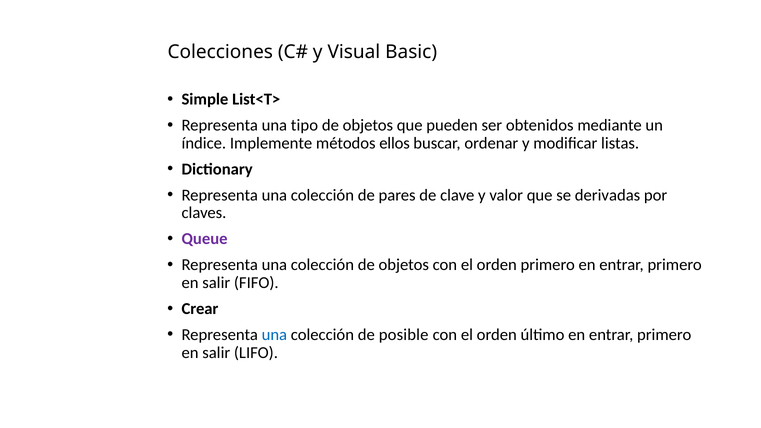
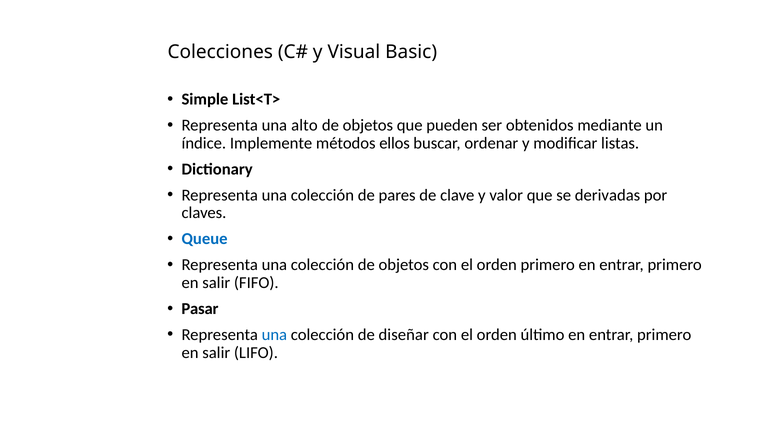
tipo: tipo -> alto (304, 125)
Queue colour: purple -> blue (205, 239)
Crear: Crear -> Pasar (200, 309)
posible: posible -> diseñar (404, 335)
